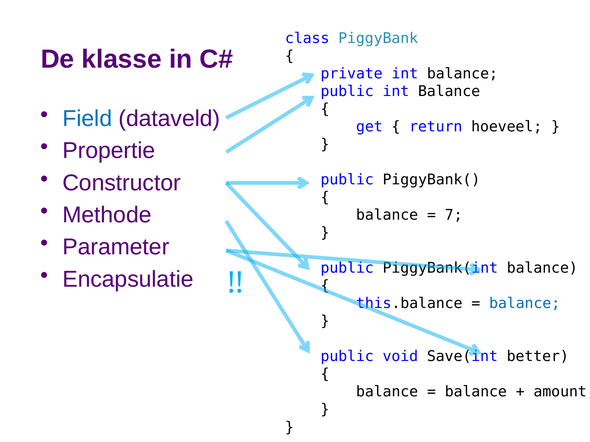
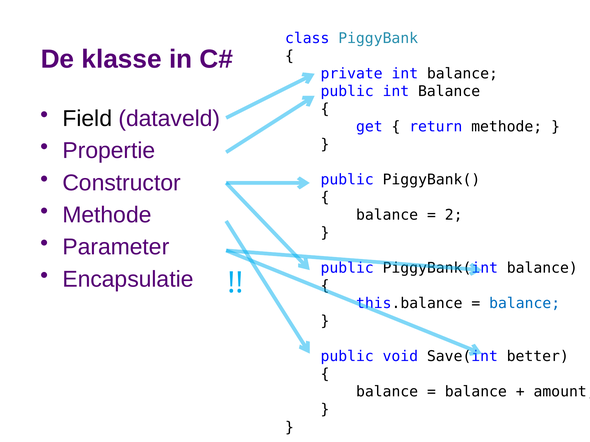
Field colour: blue -> black (87, 119)
return hoeveel: hoeveel -> methode (507, 127)
7: 7 -> 2 (454, 215)
